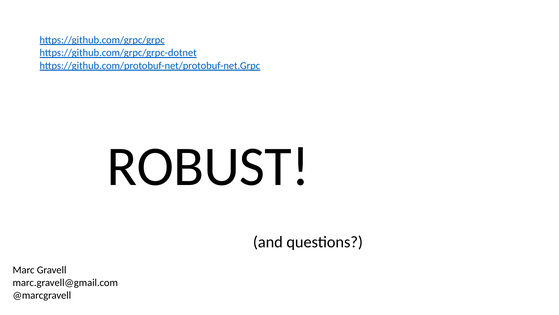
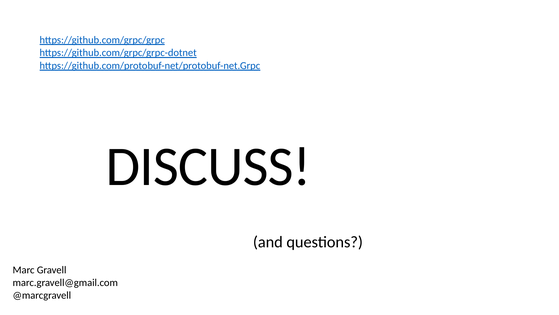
ROBUST: ROBUST -> DISCUSS (208, 166)
